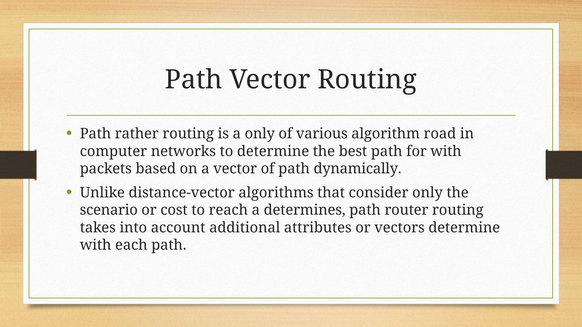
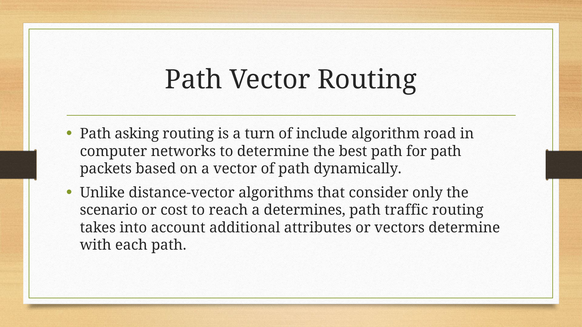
rather: rather -> asking (137, 134)
a only: only -> turn (260, 134)
various: various -> include (322, 134)
for with: with -> path (446, 151)
router: router -> traffic (406, 210)
